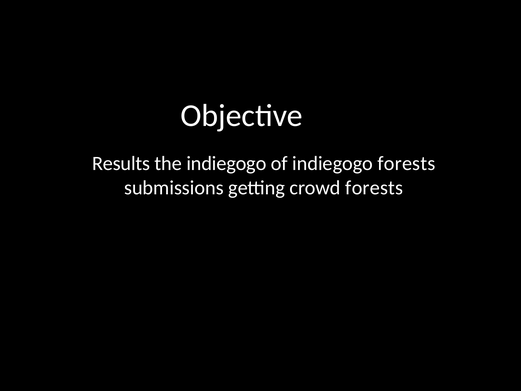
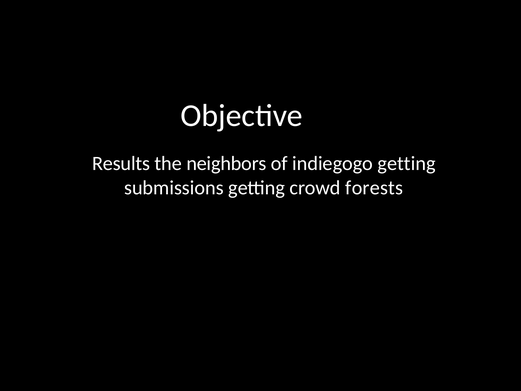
the indiegogo: indiegogo -> neighbors (226, 163)
indiegogo forests: forests -> getting (407, 163)
